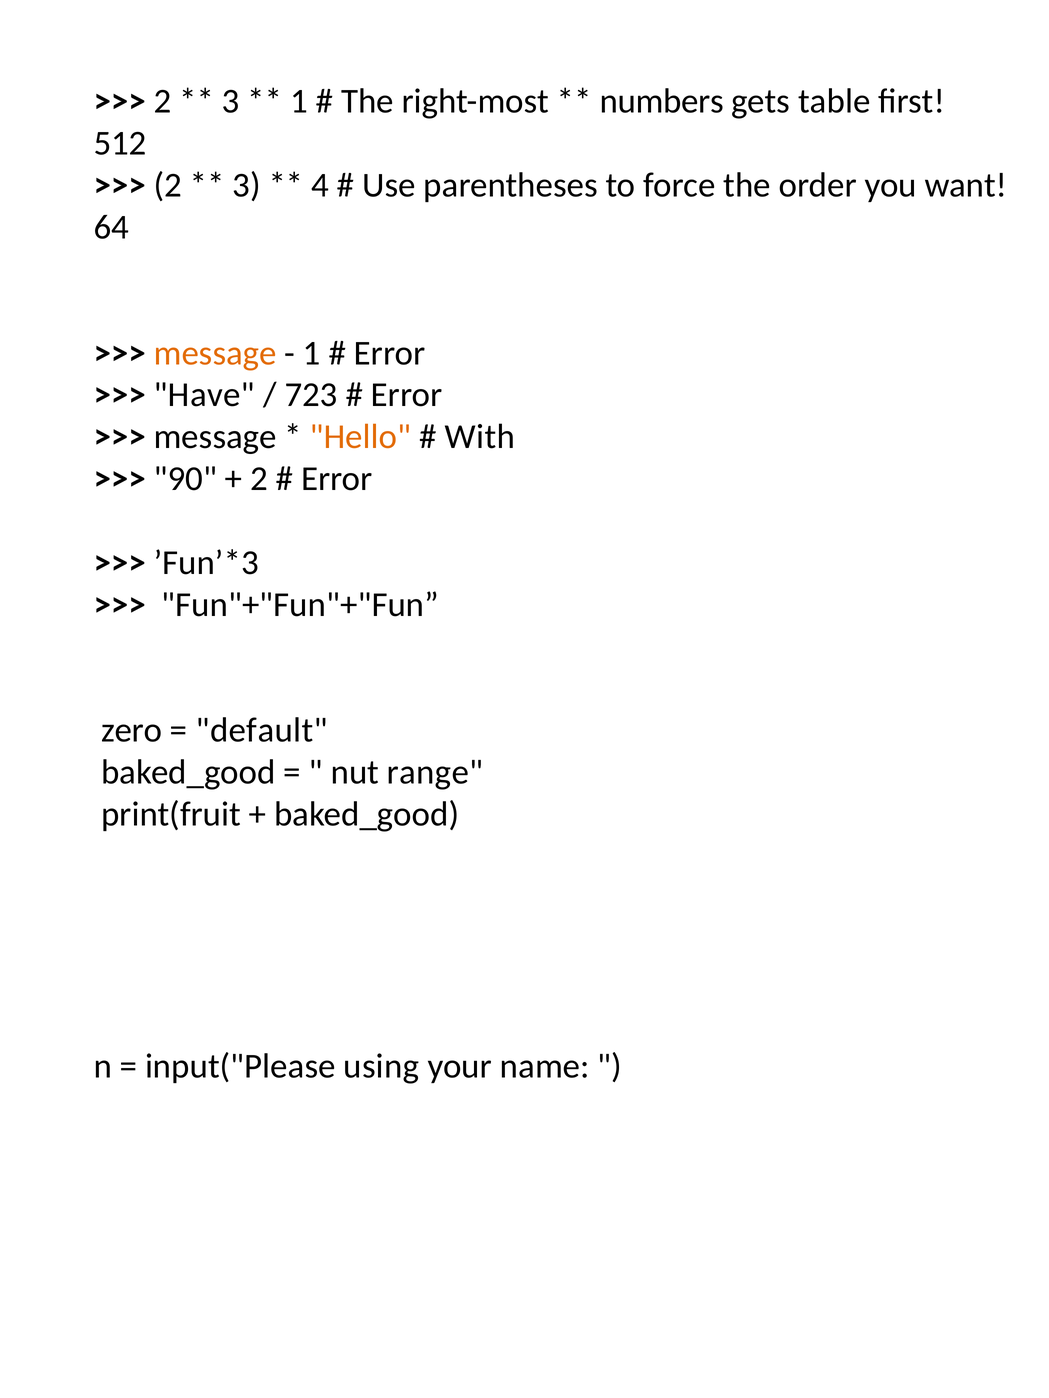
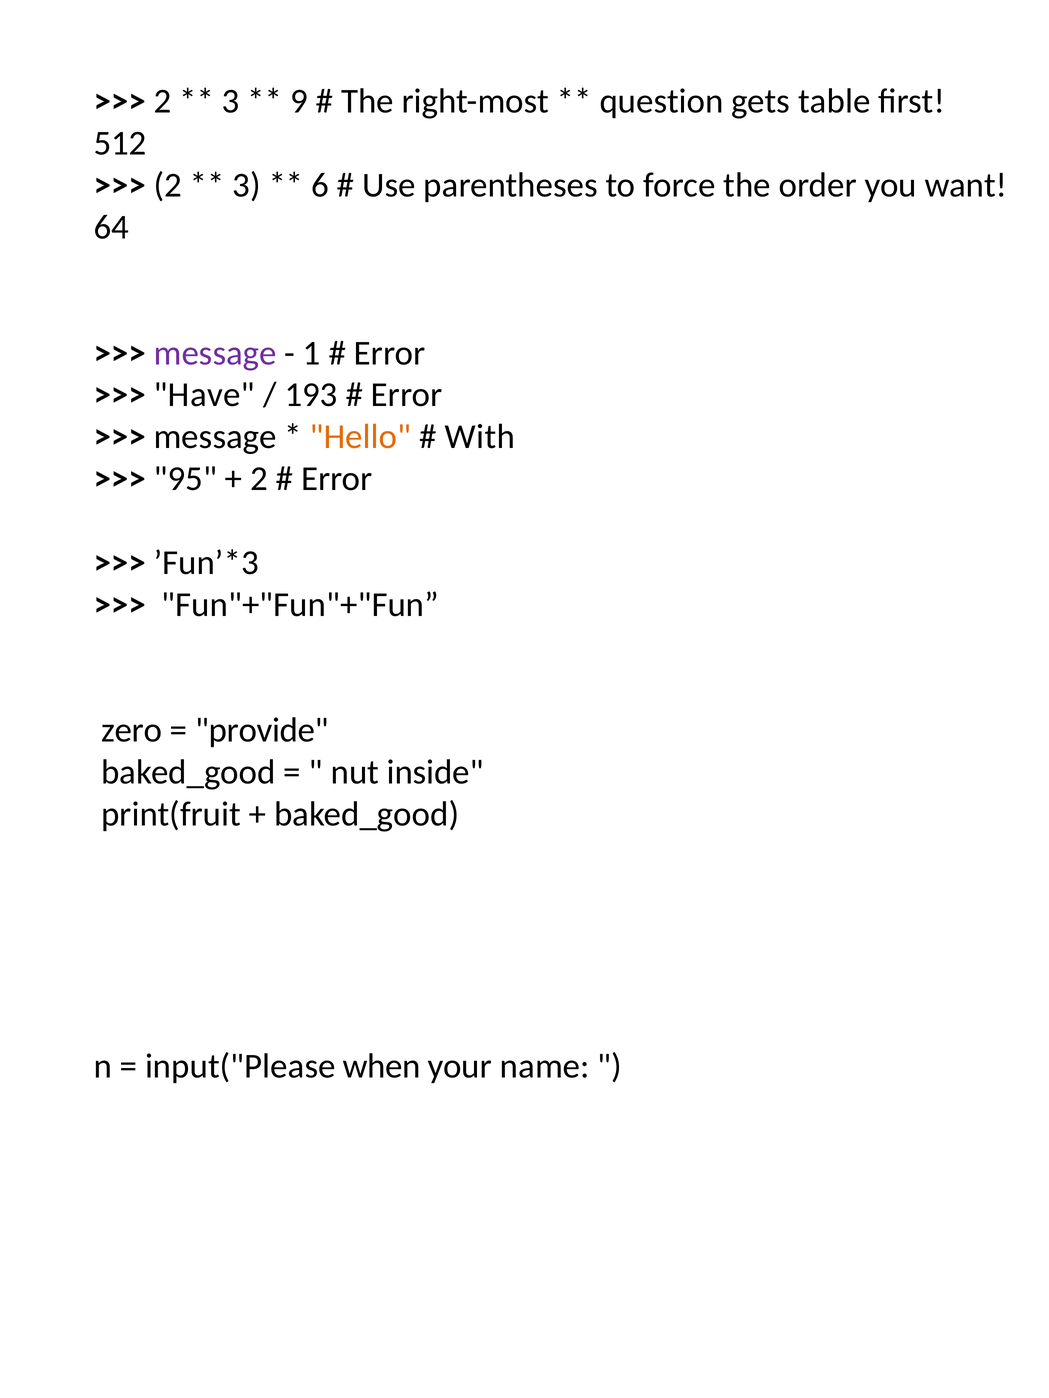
1: 1 -> 9 (299, 101)
numbers: numbers -> question (662, 101)
4: 4 -> 6 (320, 185)
message colour: orange -> purple (215, 353)
723: 723 -> 193 (311, 395)
90: 90 -> 95 (185, 479)
default: default -> provide (262, 731)
range: range -> inside (435, 773)
using: using -> when (382, 1066)
